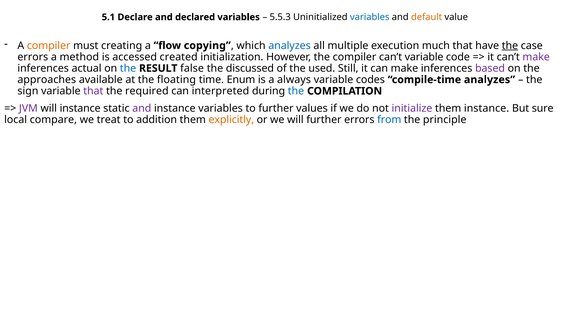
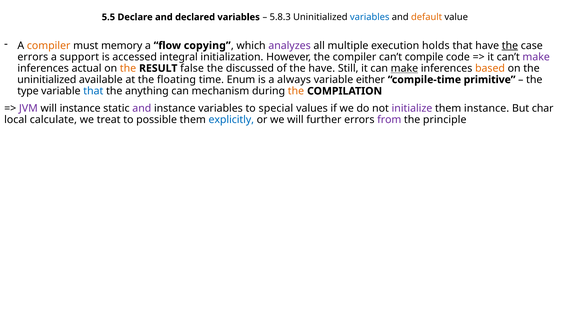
5.1: 5.1 -> 5.5 (108, 17)
5.5.3: 5.5.3 -> 5.8.3 (280, 17)
creating: creating -> memory (122, 46)
analyzes colour: blue -> purple (290, 46)
much: much -> holds (436, 46)
method: method -> support (79, 57)
created: created -> integral (179, 57)
can’t variable: variable -> compile (424, 57)
the colour: blue -> orange (128, 68)
the used: used -> have (322, 68)
make underline: none -> present (404, 68)
based colour: purple -> orange (490, 68)
approaches: approaches -> uninitialized (47, 80)
codes: codes -> either (370, 80)
compile-time analyzes: analyzes -> primitive (490, 80)
sign: sign -> type (28, 91)
that colour: purple -> blue (93, 91)
required: required -> anything (147, 91)
interpreted: interpreted -> mechanism (220, 91)
the colour: blue -> orange (296, 91)
to further: further -> special (276, 109)
sure: sure -> char (543, 109)
compare: compare -> calculate (53, 120)
addition: addition -> possible (157, 120)
explicitly colour: orange -> blue (231, 120)
from colour: blue -> purple (389, 120)
